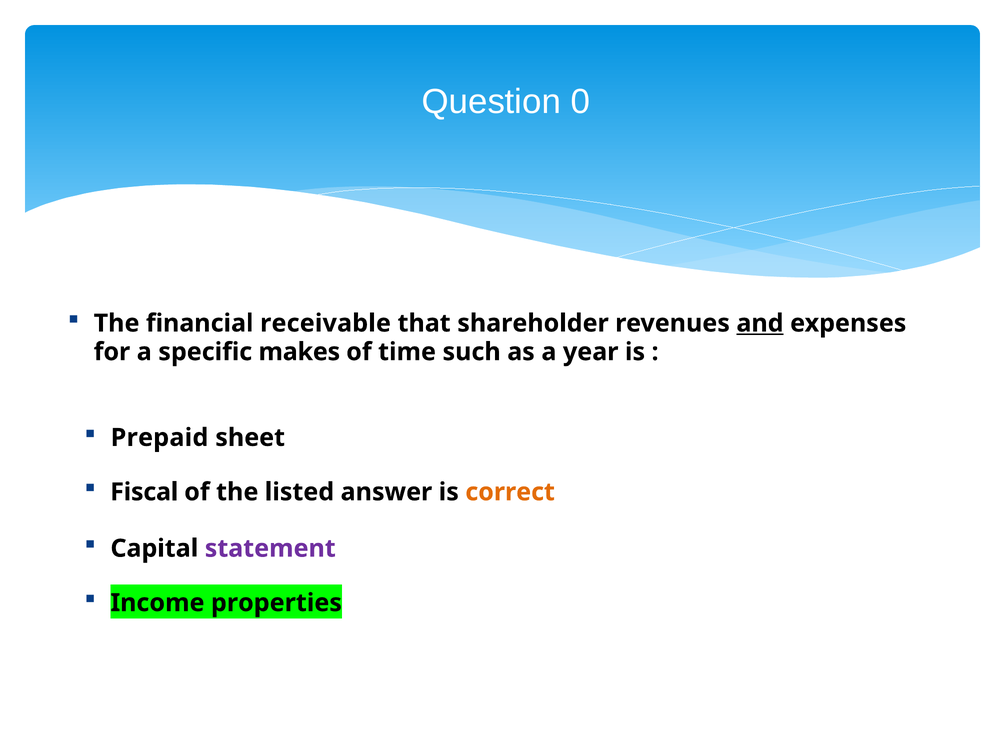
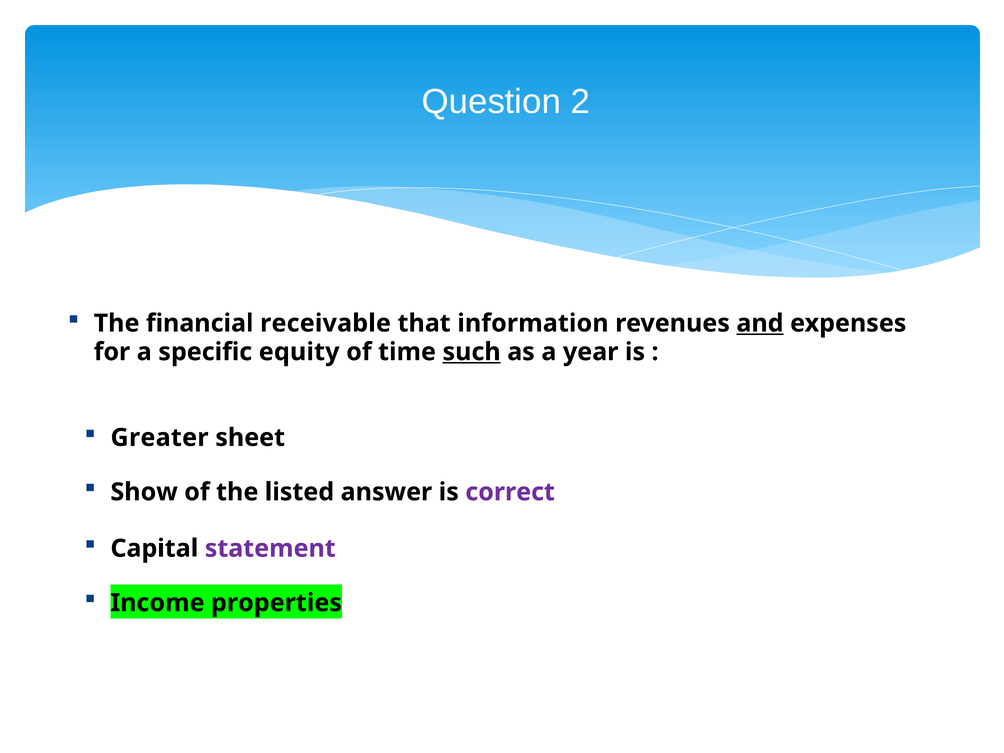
0: 0 -> 2 (580, 102)
shareholder: shareholder -> information (533, 323)
makes: makes -> equity (299, 352)
such underline: none -> present (472, 352)
Prepaid: Prepaid -> Greater (160, 438)
Fiscal: Fiscal -> Show (144, 492)
correct colour: orange -> purple (510, 492)
